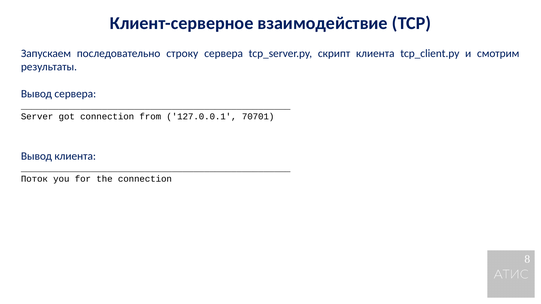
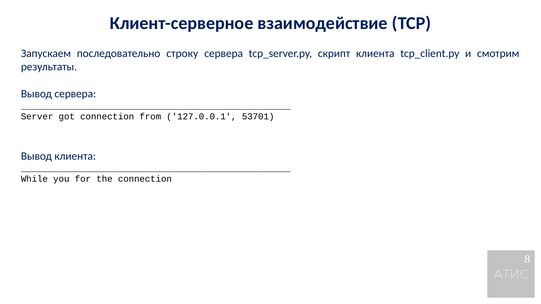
70701: 70701 -> 53701 (258, 117)
Поток: Поток -> While (34, 179)
